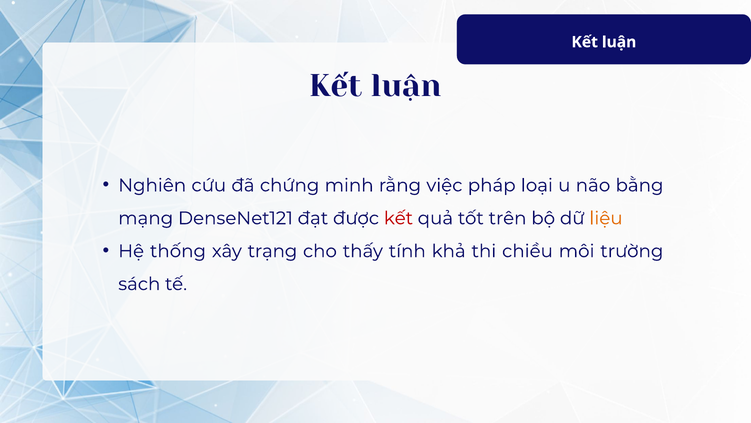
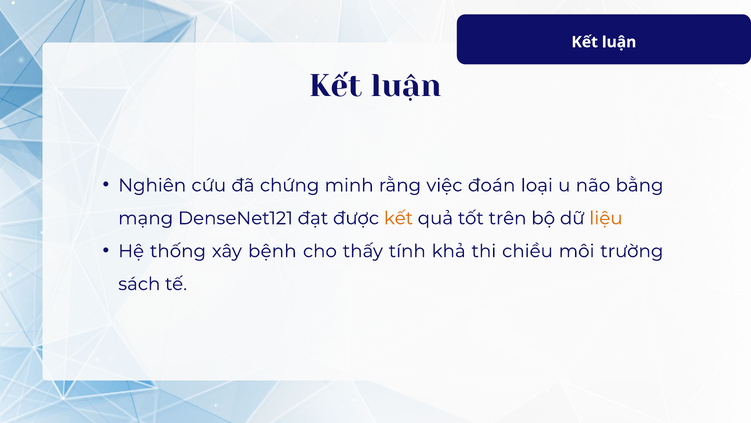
pháp: pháp -> đoán (492, 185)
kết colour: red -> orange (398, 218)
trạng: trạng -> bệnh (272, 251)
